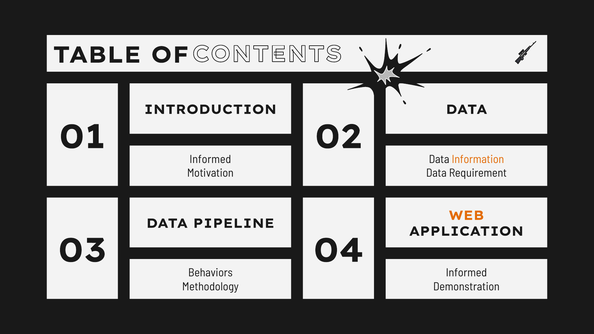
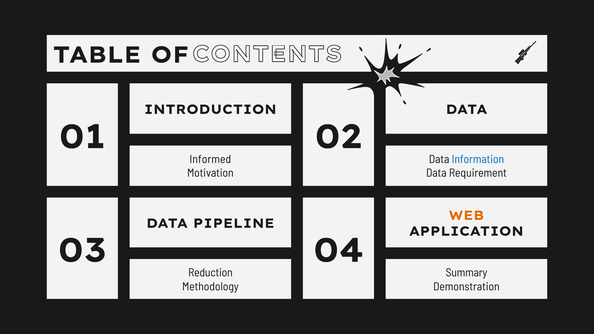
Information colour: orange -> blue (478, 159)
Behaviors: Behaviors -> Reduction (210, 273)
Informed: Informed -> Summary (467, 273)
